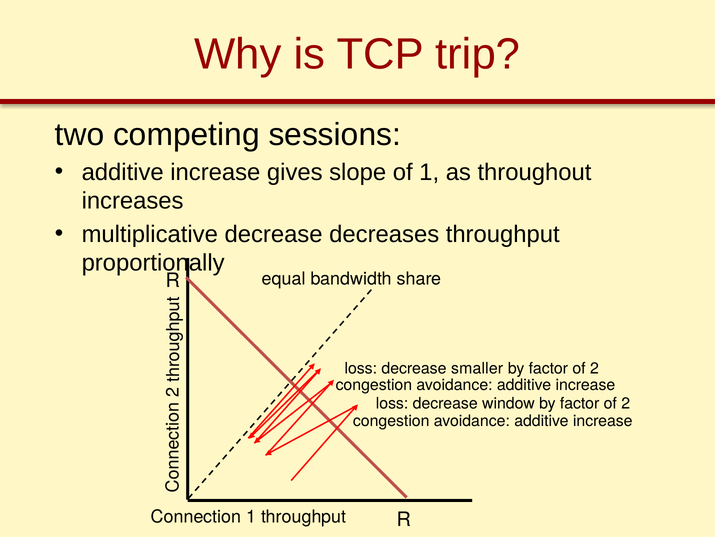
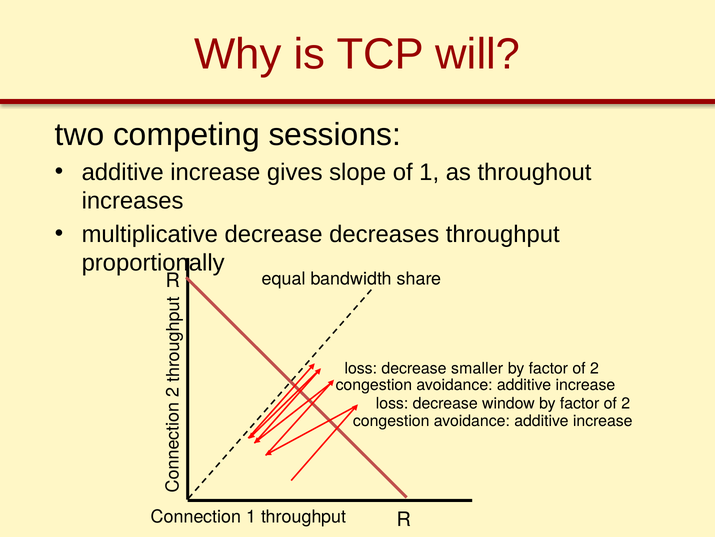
trip: trip -> will (478, 54)
